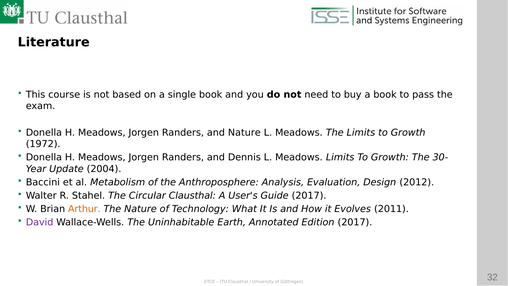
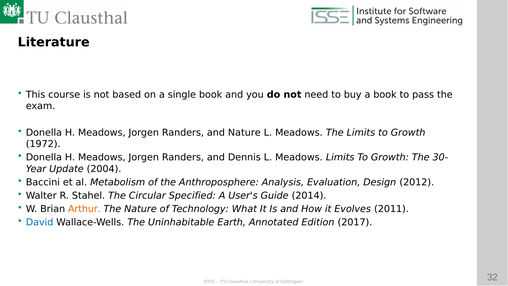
Circular Clausthal: Clausthal -> Specified (192, 195)
Guide 2017: 2017 -> 2014 (309, 195)
David colour: purple -> blue (40, 222)
